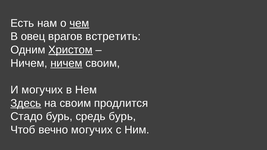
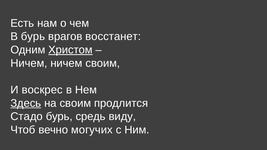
чем underline: present -> none (79, 23)
В овец: овец -> бурь (33, 37)
встретить: встретить -> восстанет (113, 37)
ничем underline: present -> none (66, 63)
И могучих: могучих -> воскрес (42, 90)
средь бурь: бурь -> виду (122, 117)
